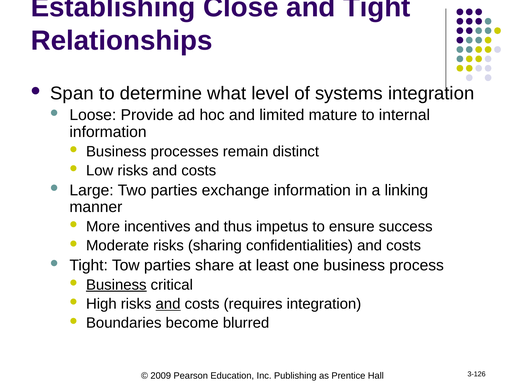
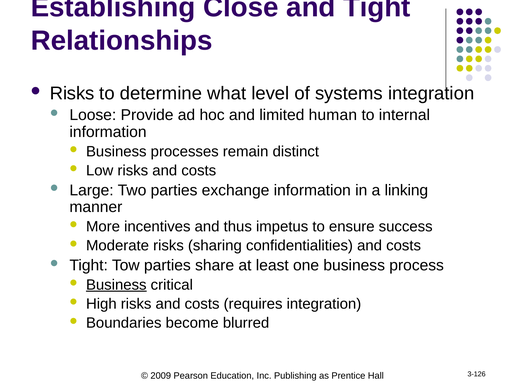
Span: Span -> Risks (72, 93)
mature: mature -> human (333, 115)
and underline: present -> none (168, 304)
